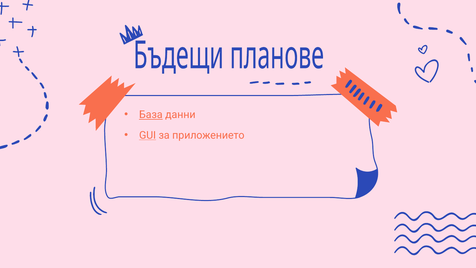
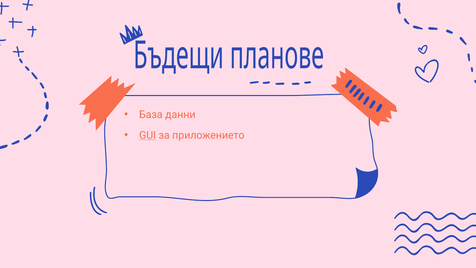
База underline: present -> none (151, 115)
